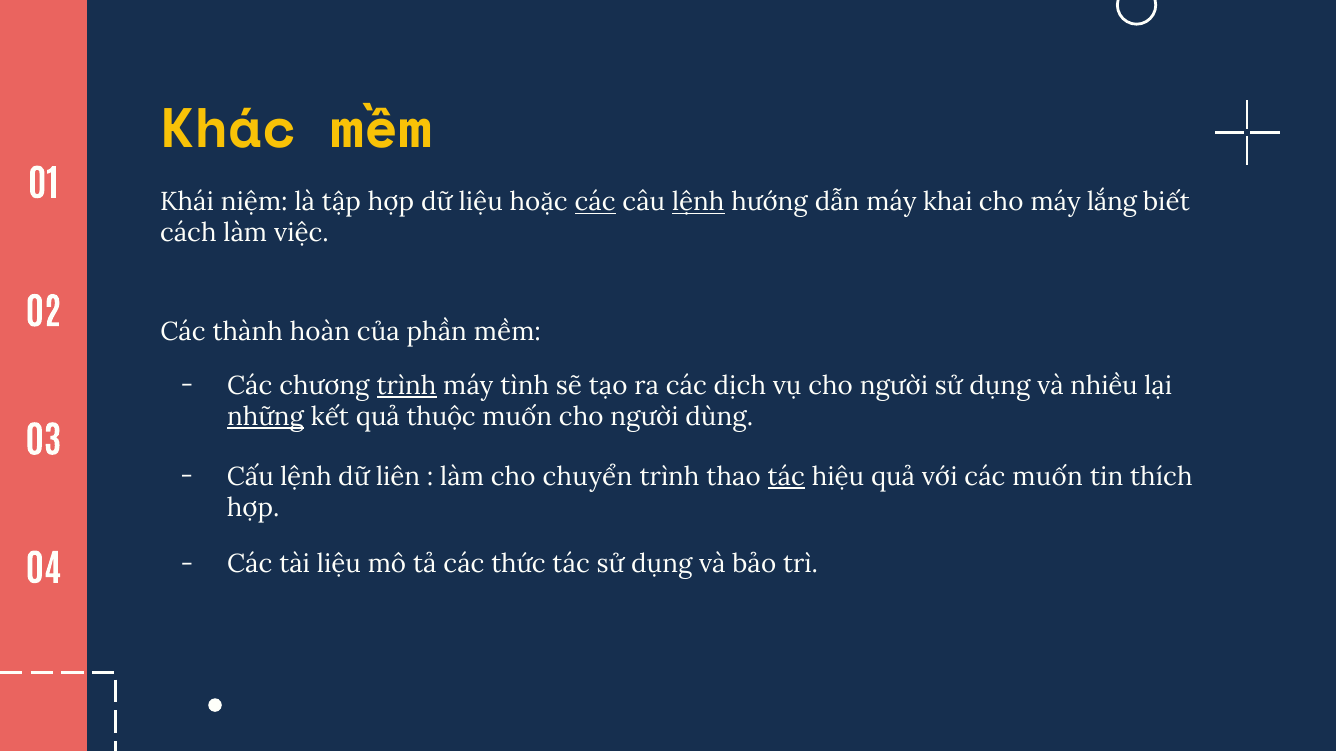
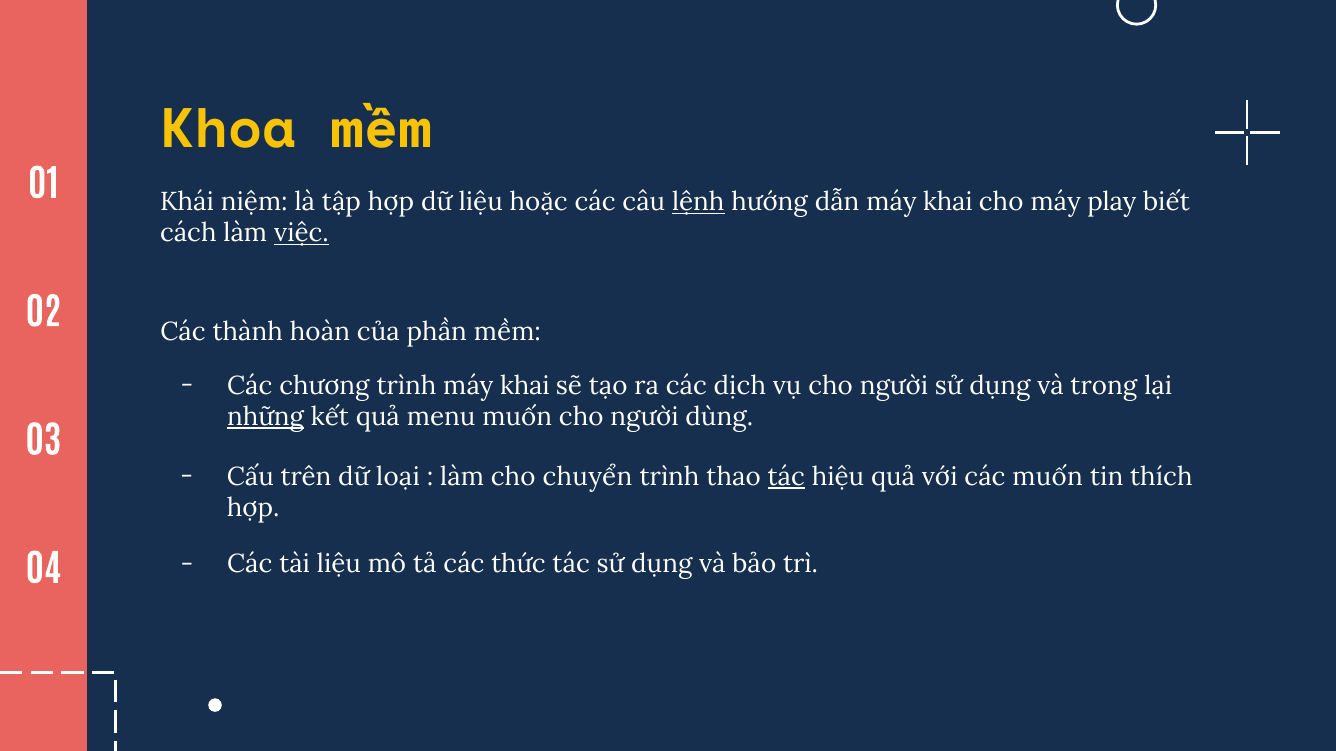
Khác: Khác -> Khoa (228, 129)
các underline: present -> none (595, 202)
lắng: lắng -> play (1112, 202)
việc underline: none -> present (301, 234)
trình underline: present -> none (407, 386)
tình: tình -> khai (525, 386)
nhiều: nhiều -> trong (1104, 386)
thuộc: thuộc -> menu (441, 417)
Cấu lệnh: lệnh -> trên (306, 477)
liên: liên -> loại (398, 477)
